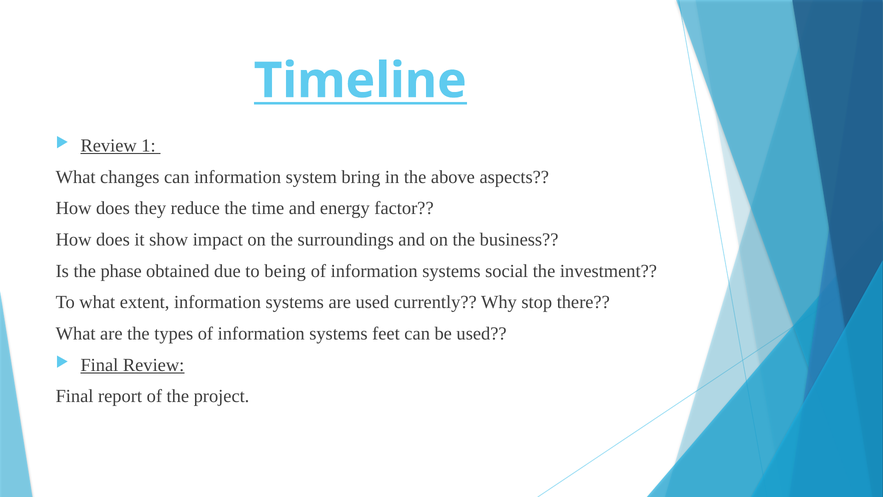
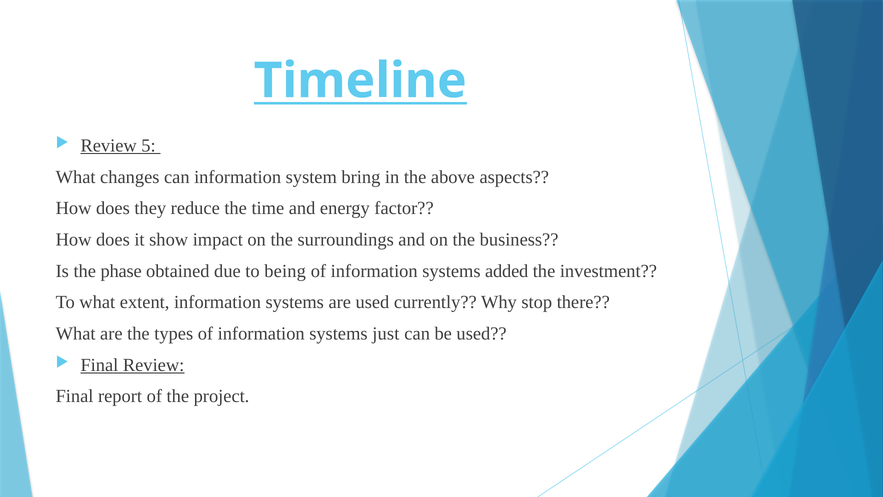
1: 1 -> 5 (148, 146)
social: social -> added (507, 271)
feet: feet -> just (386, 333)
